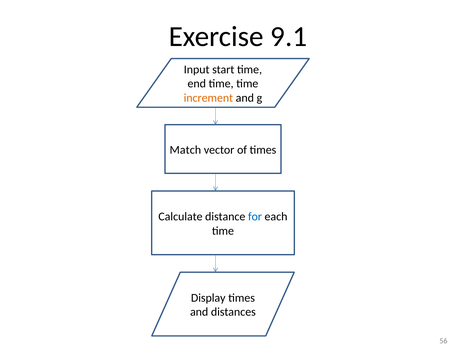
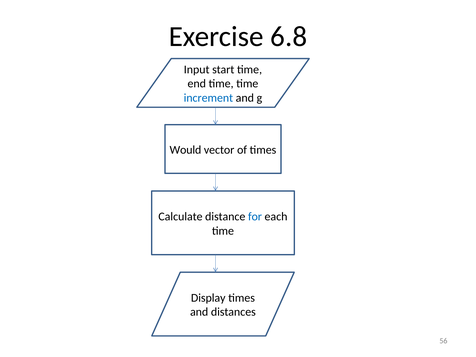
9.1: 9.1 -> 6.8 (289, 37)
increment colour: orange -> blue (208, 98)
Match: Match -> Would (185, 150)
